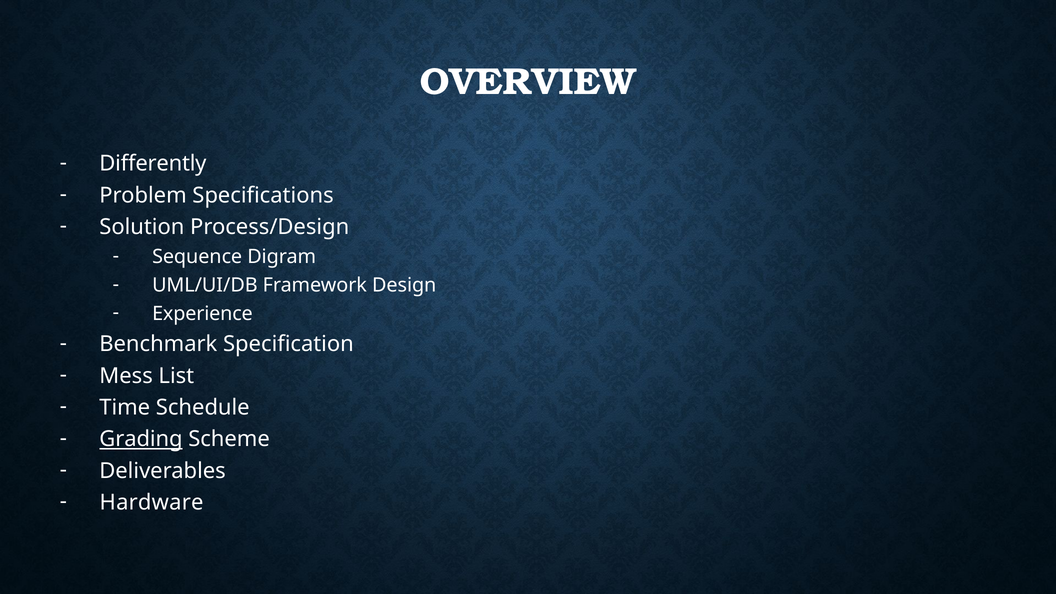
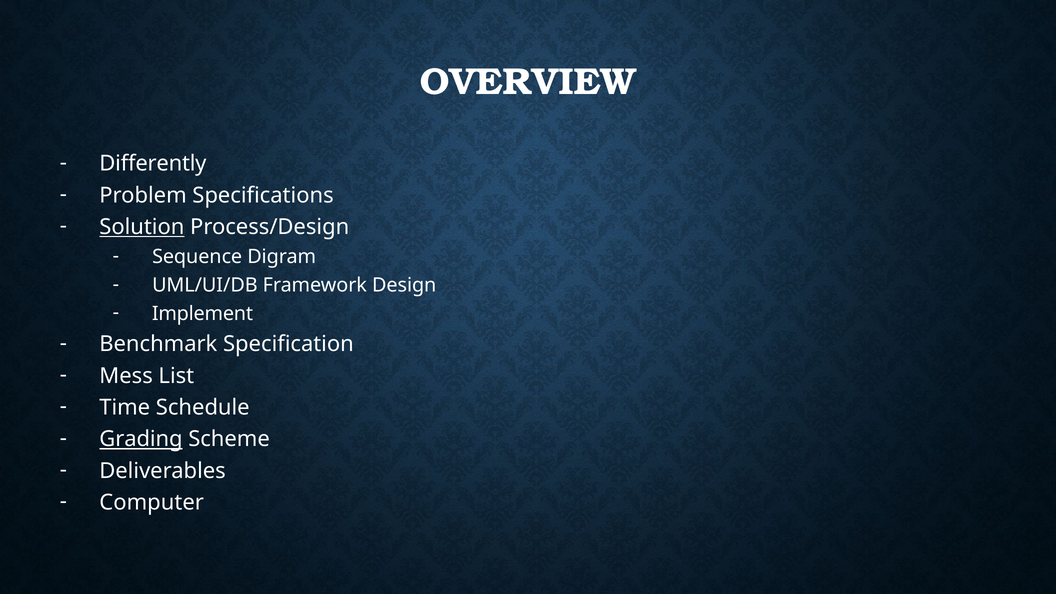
Solution underline: none -> present (142, 227)
Experience: Experience -> Implement (202, 314)
Hardware: Hardware -> Computer (152, 503)
